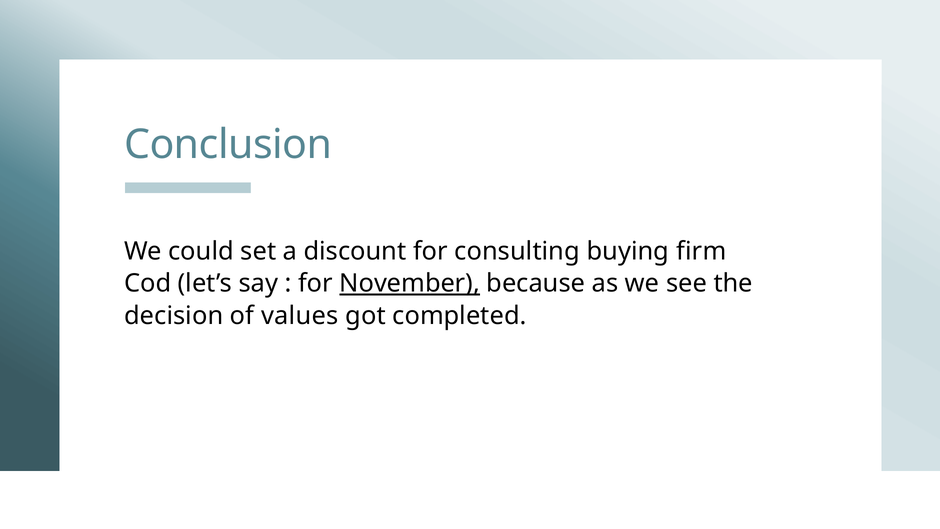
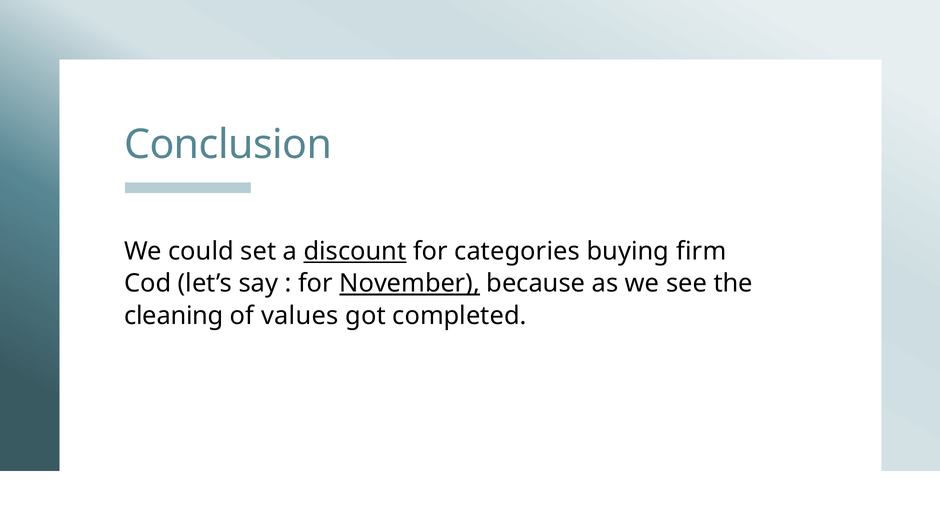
discount underline: none -> present (355, 251)
consulting: consulting -> categories (517, 251)
decision: decision -> cleaning (174, 316)
